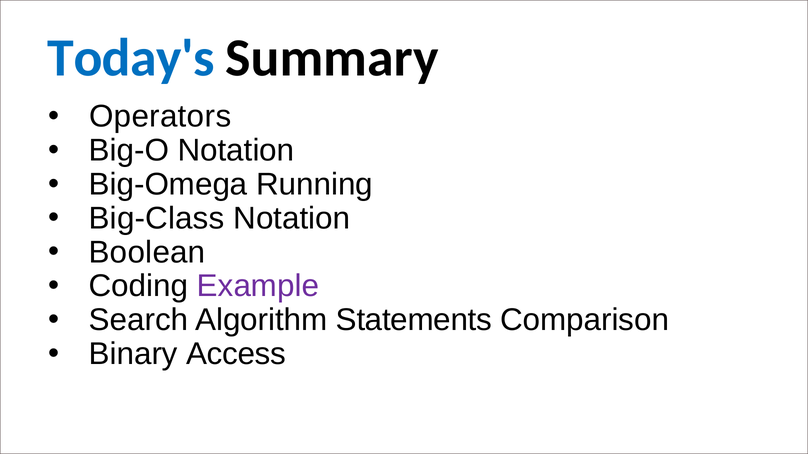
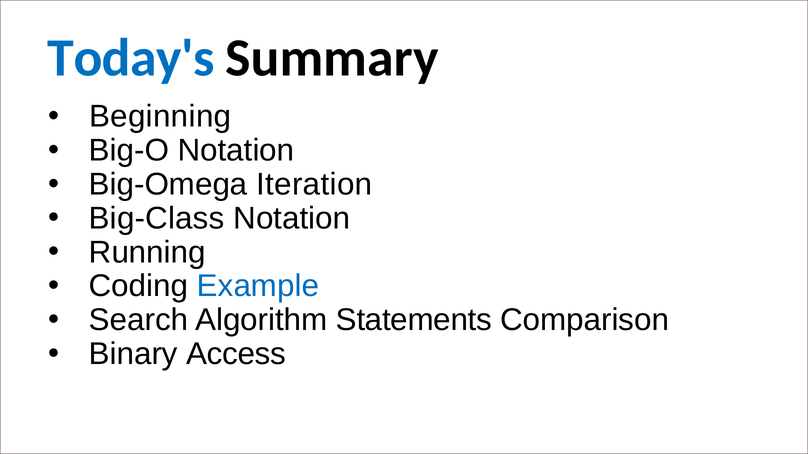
Operators: Operators -> Beginning (160, 117)
Running: Running -> Iteration (314, 185)
Boolean: Boolean -> Running (147, 252)
Example colour: purple -> blue (258, 286)
